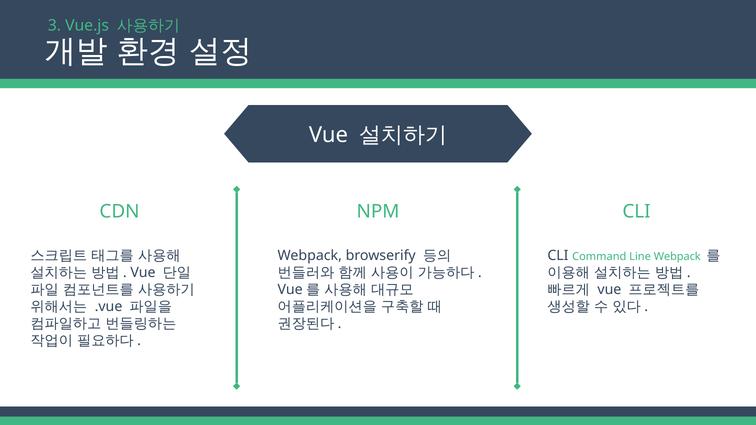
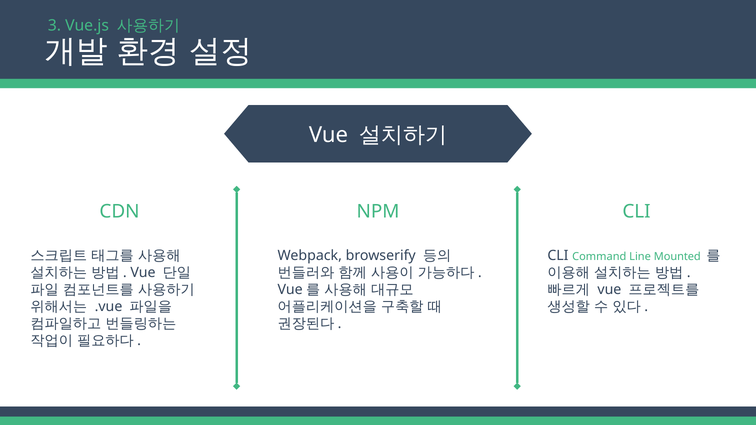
Line Webpack: Webpack -> Mounted (677, 257)
